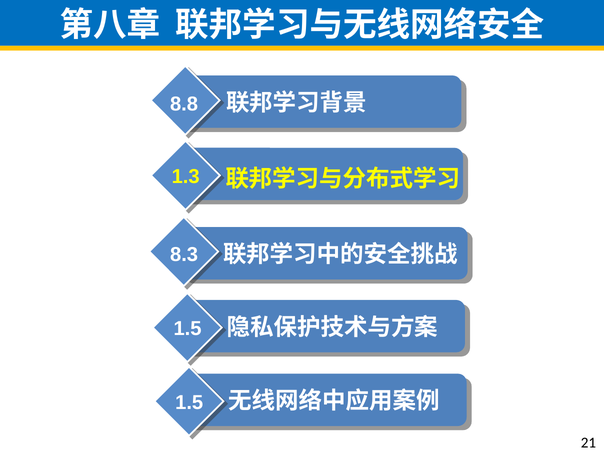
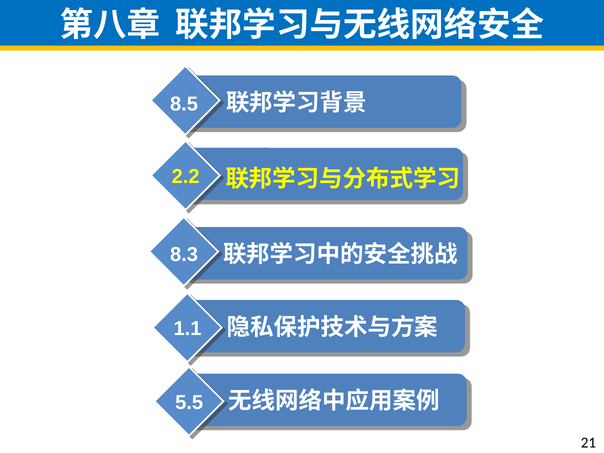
8.8: 8.8 -> 8.5 (184, 104)
1.3: 1.3 -> 2.2 (186, 176)
1.5: 1.5 -> 1.1 (188, 329)
1.5: 1.5 -> 5.5 (189, 402)
